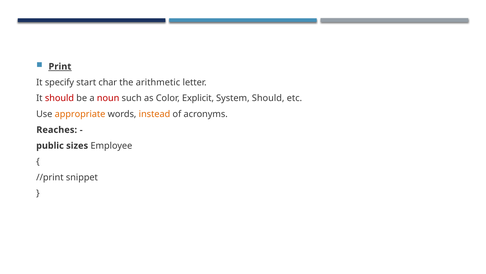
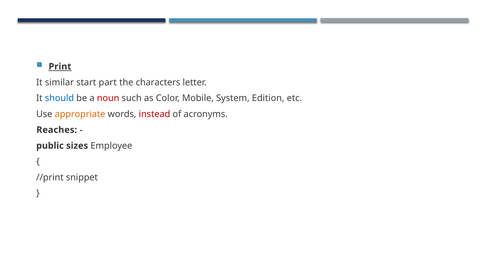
specify: specify -> similar (59, 82)
char: char -> part (108, 82)
arithmetic: arithmetic -> characters (158, 82)
should colour: red -> blue (59, 98)
Explicit: Explicit -> Mobile (198, 98)
System Should: Should -> Edition (268, 98)
instead colour: orange -> red (154, 114)
